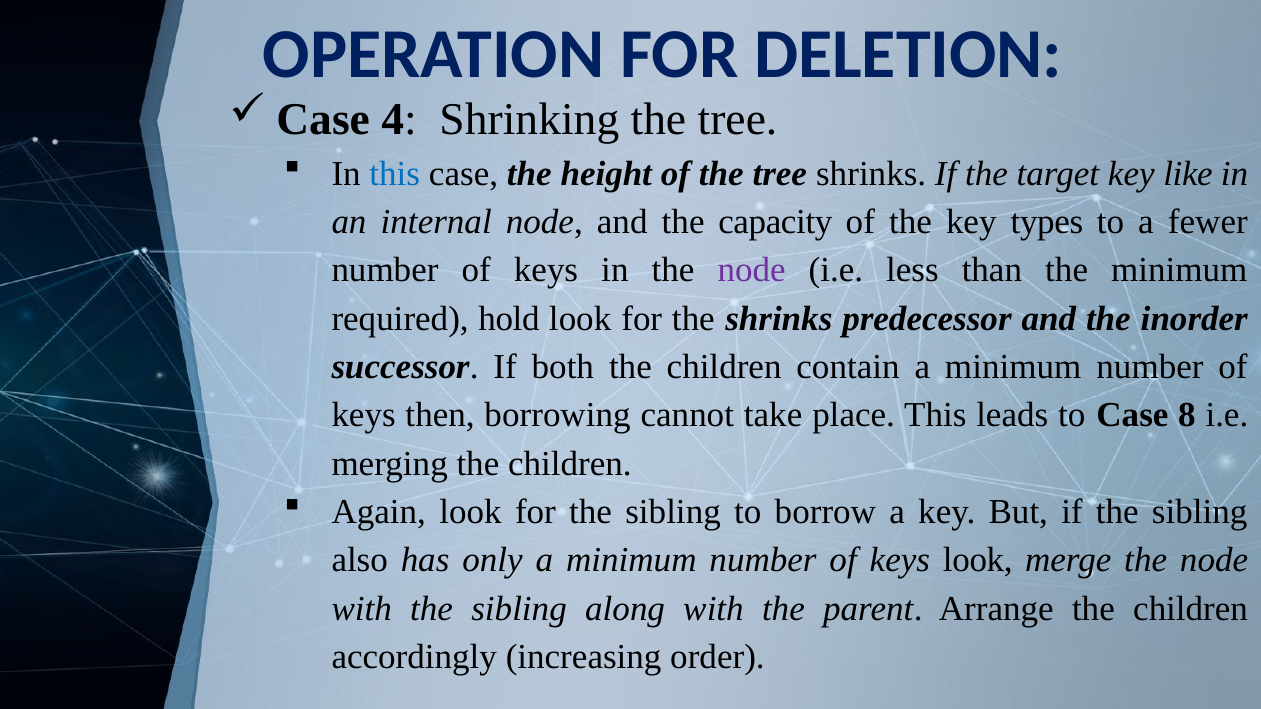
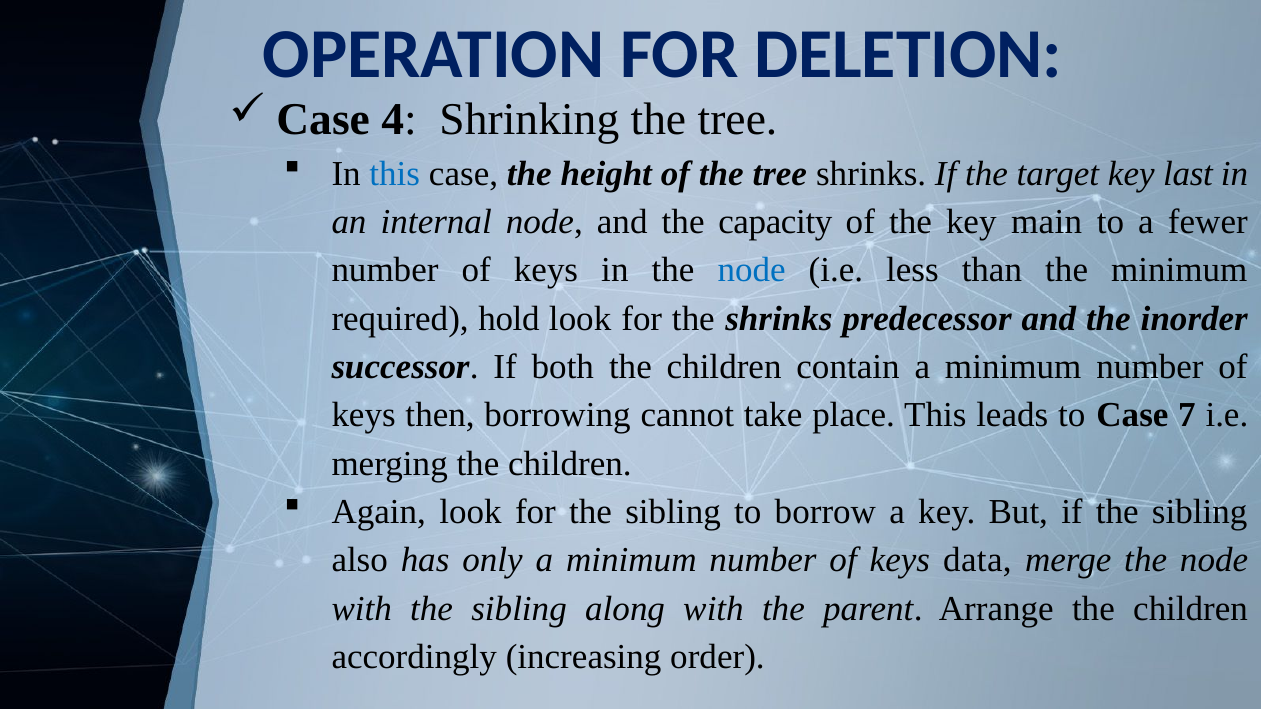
like: like -> last (1188, 174)
types: types -> main (1047, 222)
node colour: purple -> blue (752, 270)
8: 8 -> 7 (1187, 415)
keys look: look -> data (977, 560)
